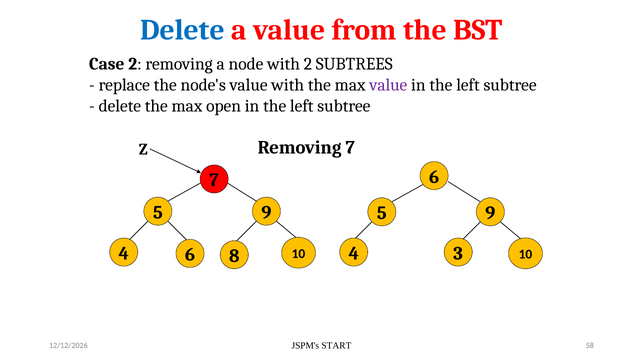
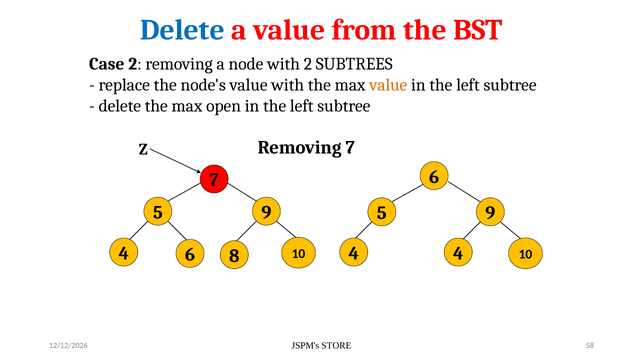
value colour: purple -> orange (388, 85)
4 3: 3 -> 4 (458, 253)
START: START -> STORE (336, 345)
